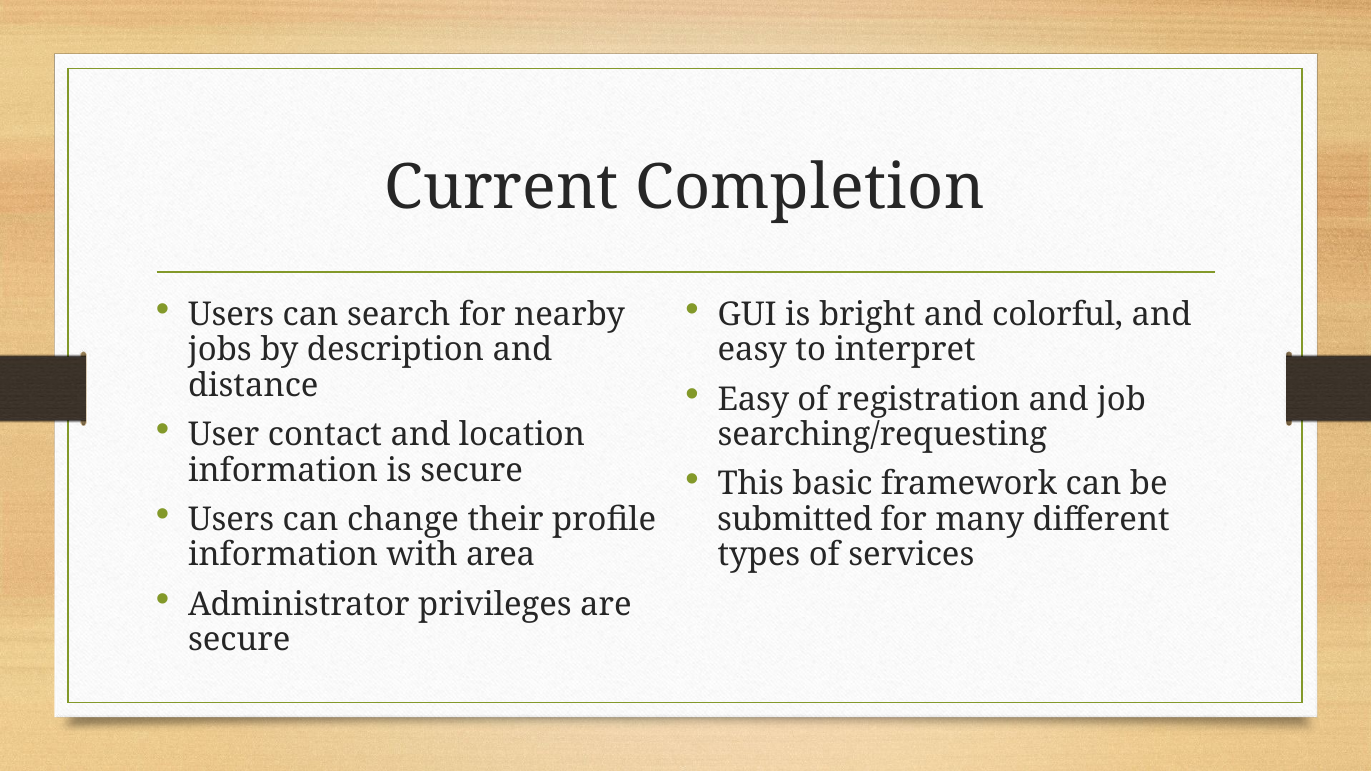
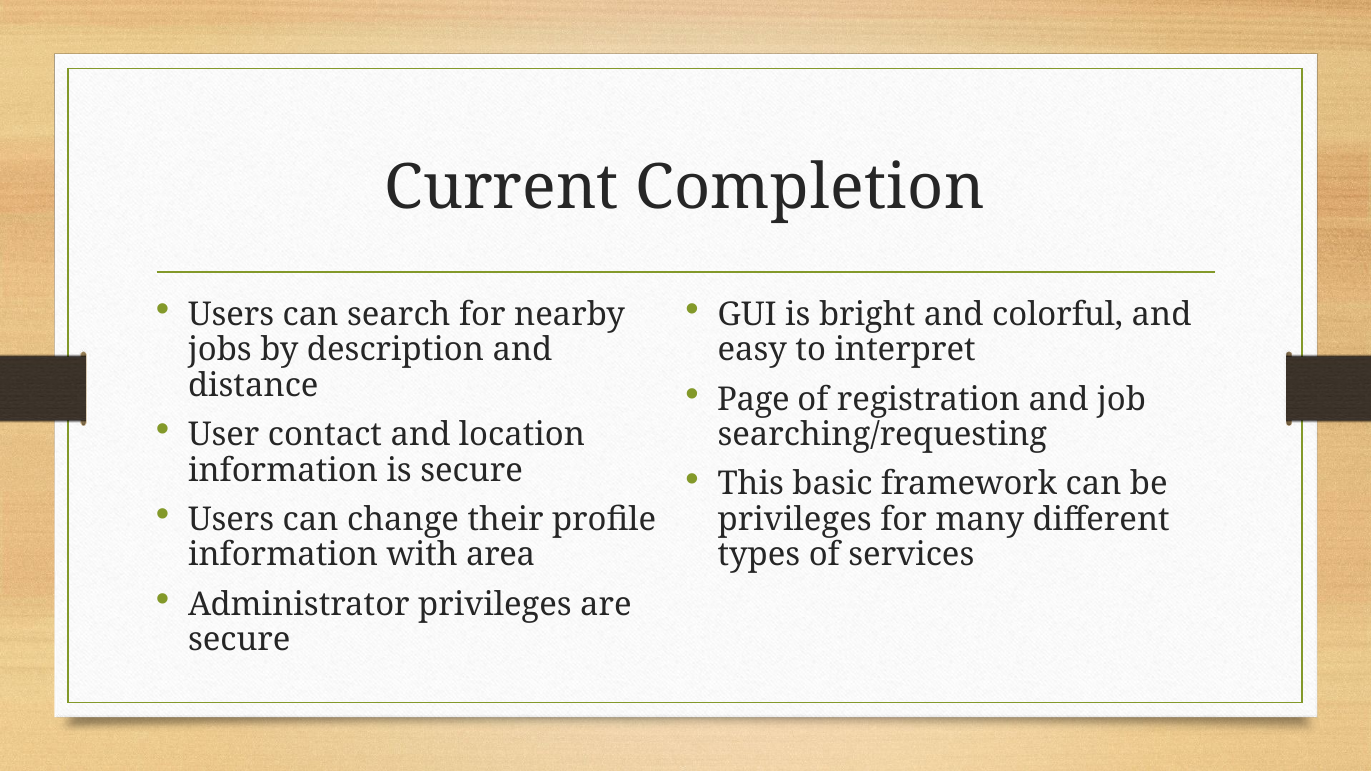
Easy: Easy -> Page (753, 399)
submitted: submitted -> privileges (795, 520)
